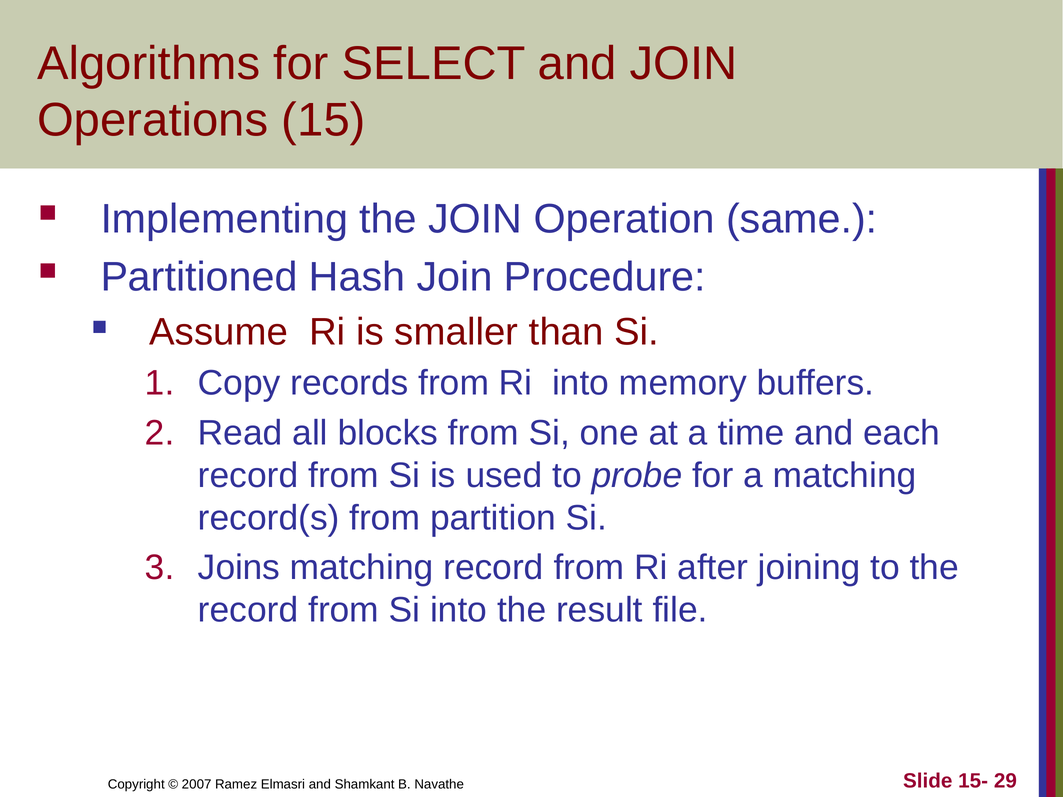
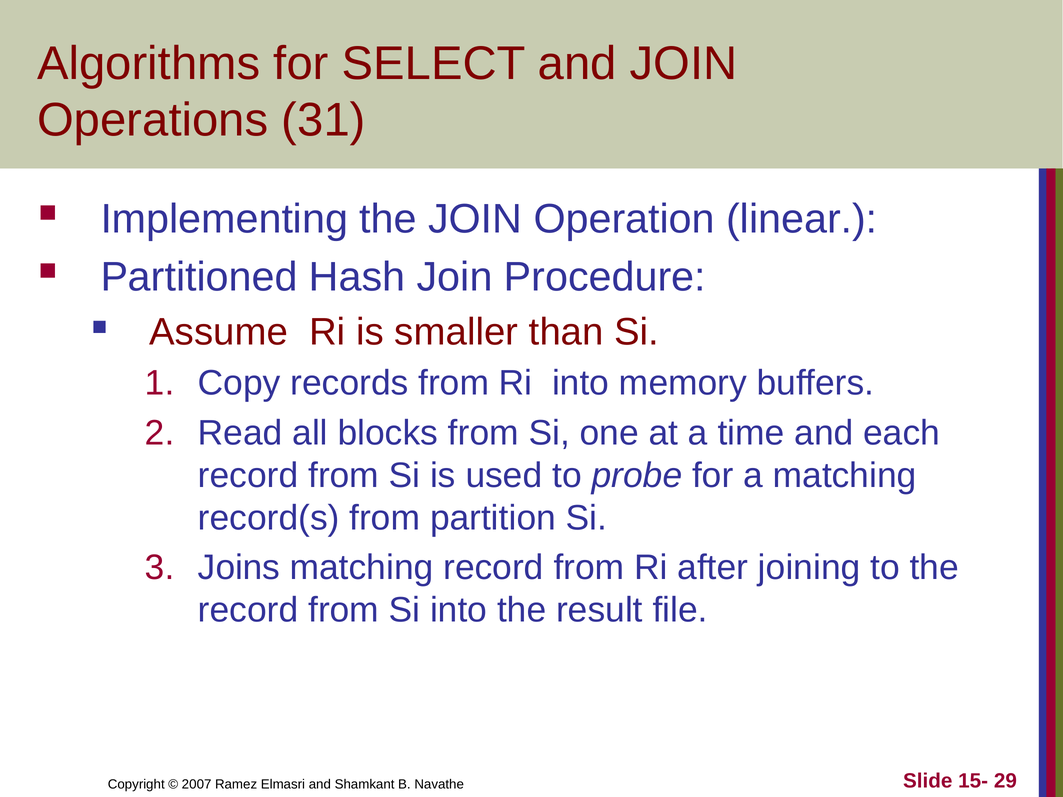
15: 15 -> 31 (324, 120)
same: same -> linear (802, 219)
